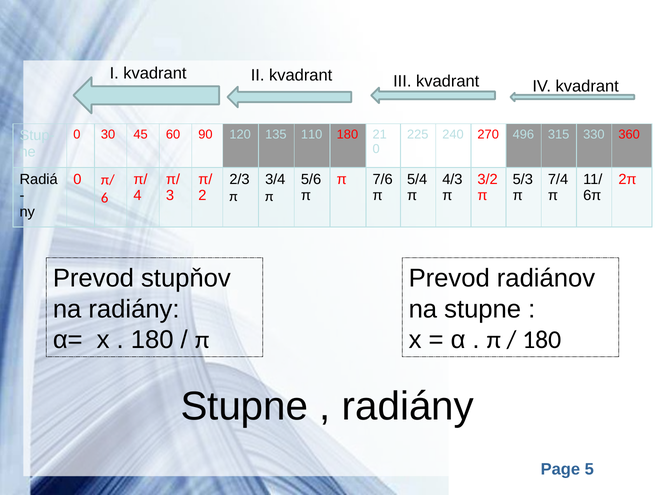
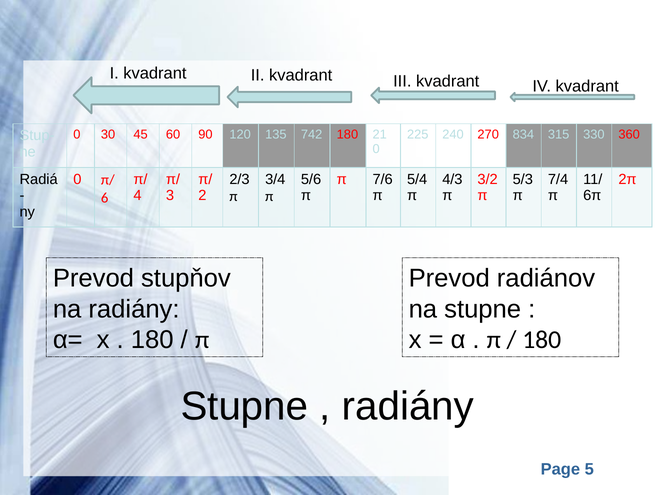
110: 110 -> 742 (312, 134)
496: 496 -> 834 (523, 134)
